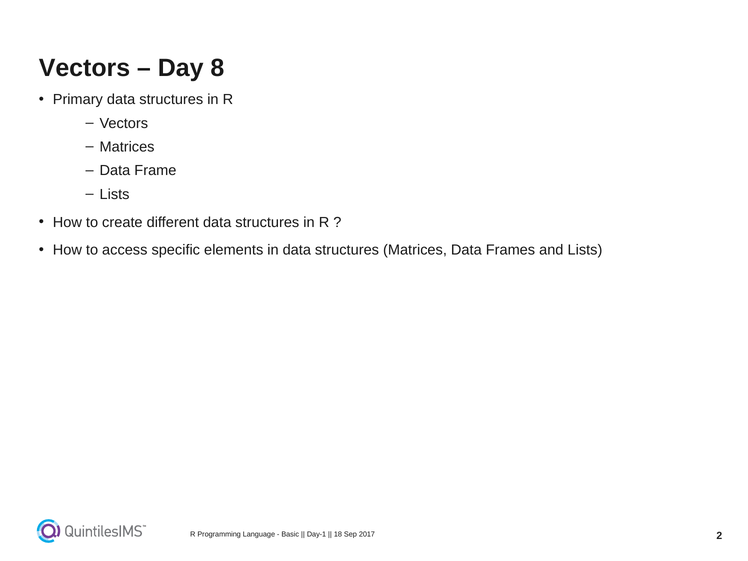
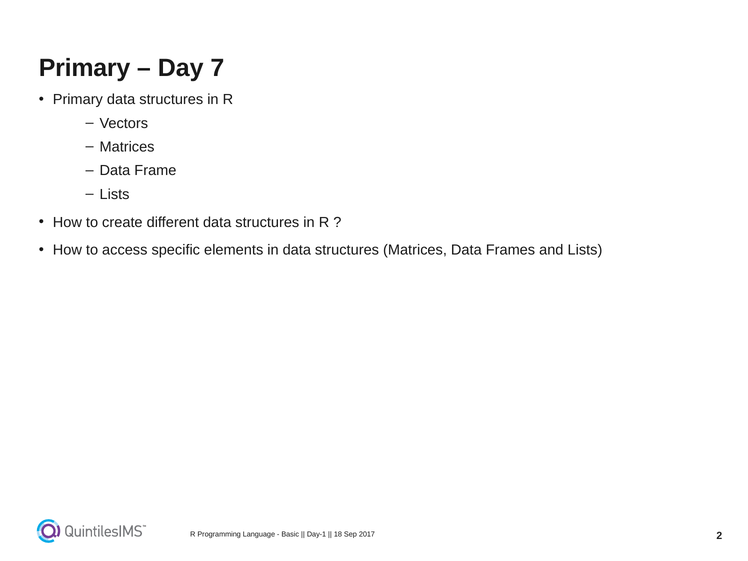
Vectors: Vectors -> Primary (85, 68)
8: 8 -> 7 (217, 68)
